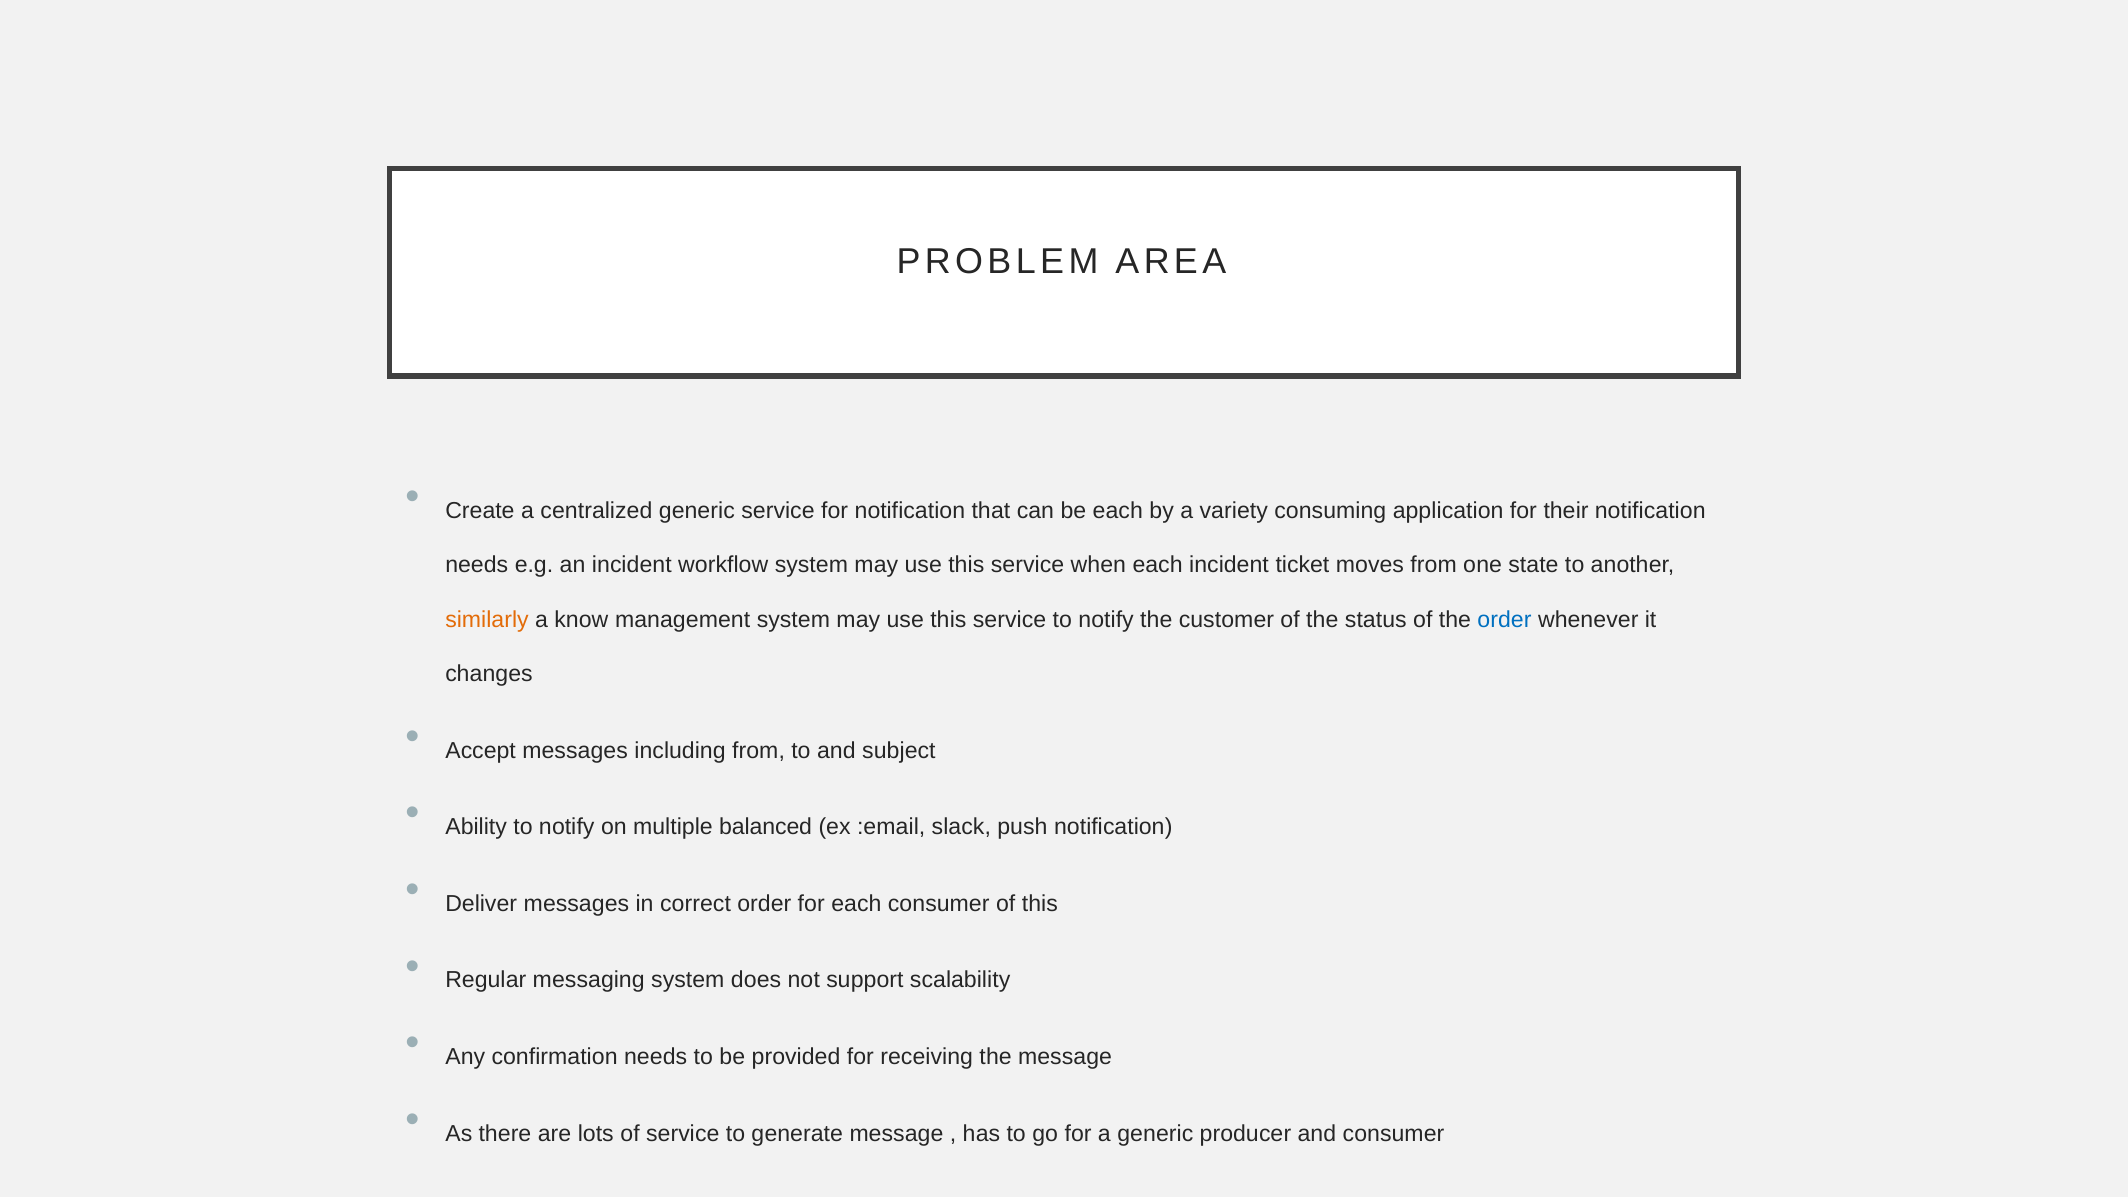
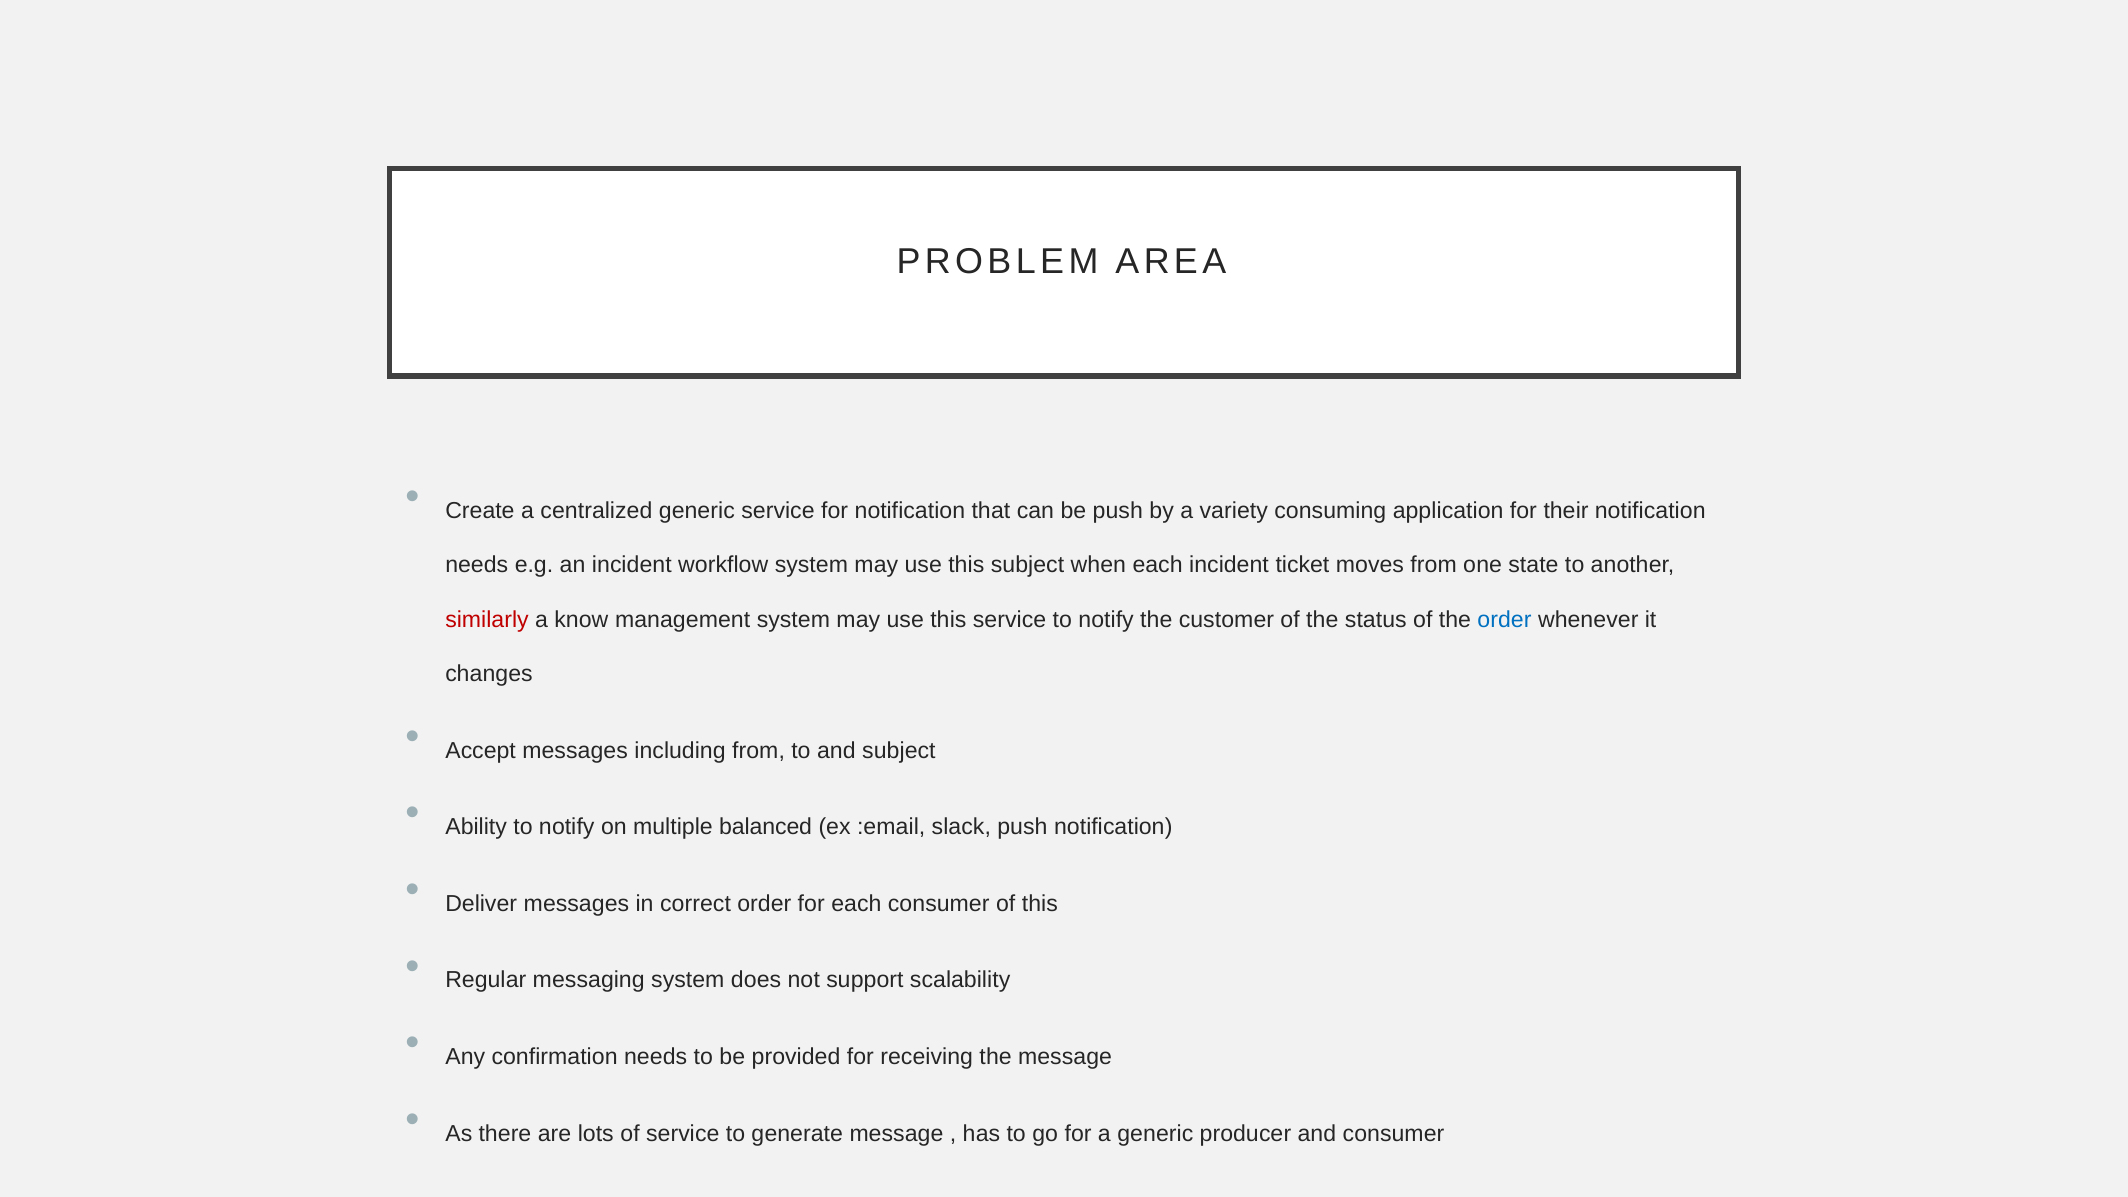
be each: each -> push (1118, 511)
service: service -> subject (1028, 565)
similarly colour: orange -> red (487, 620)
